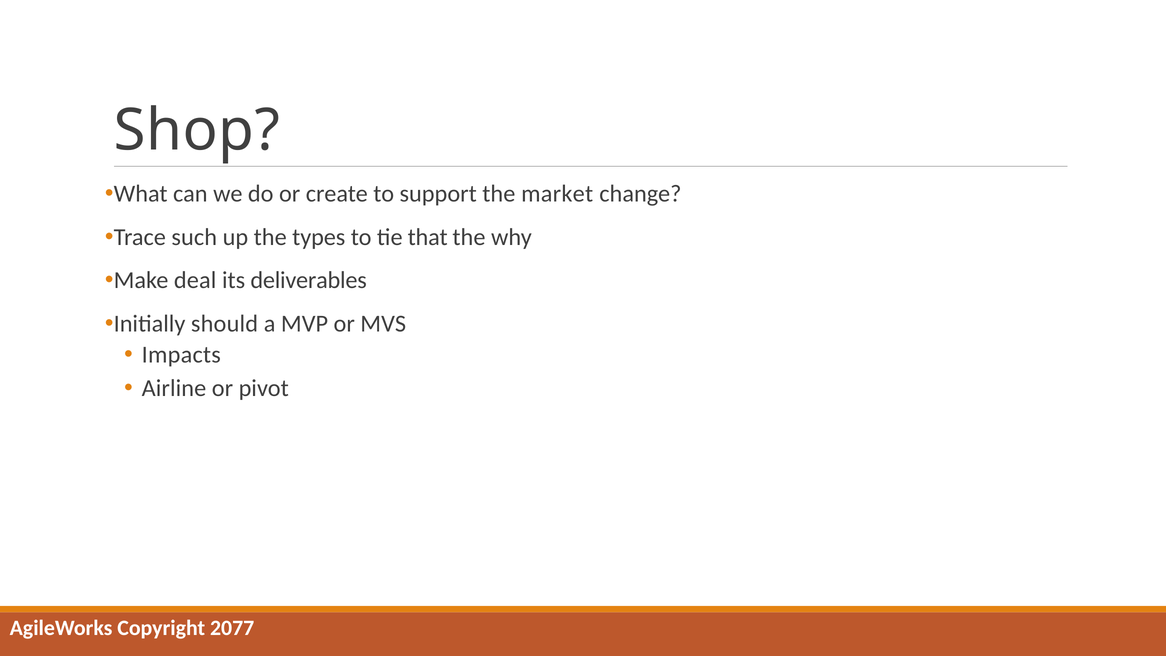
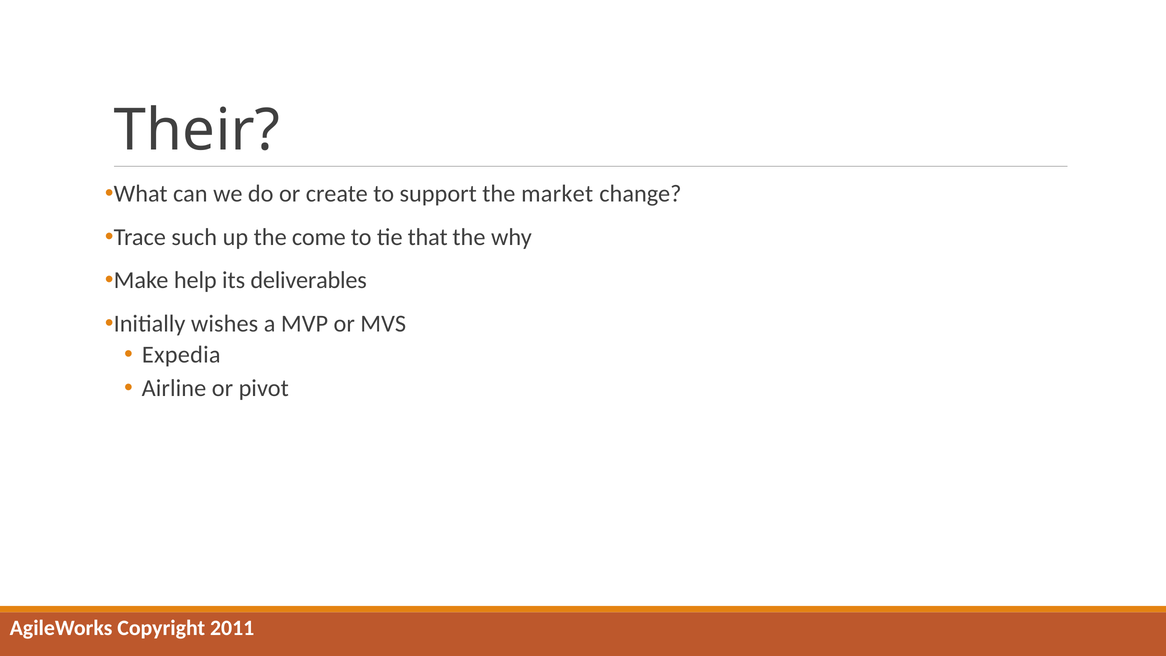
Shop: Shop -> Their (197, 131)
types: types -> come (319, 237)
deal: deal -> help (195, 280)
should: should -> wishes (225, 324)
Impacts: Impacts -> Expedia (181, 355)
2077: 2077 -> 2011 (232, 628)
